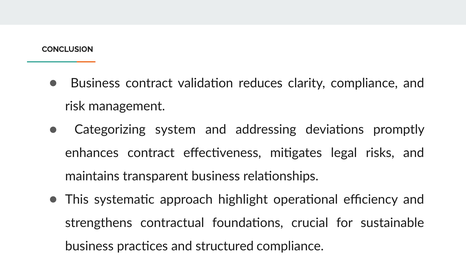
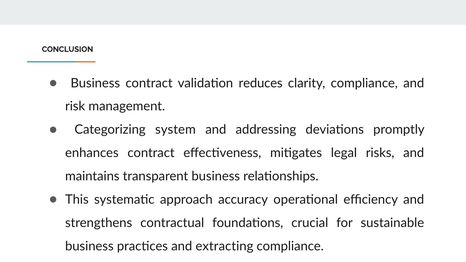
highlight: highlight -> accuracy (243, 200)
structured: structured -> extracting (225, 246)
